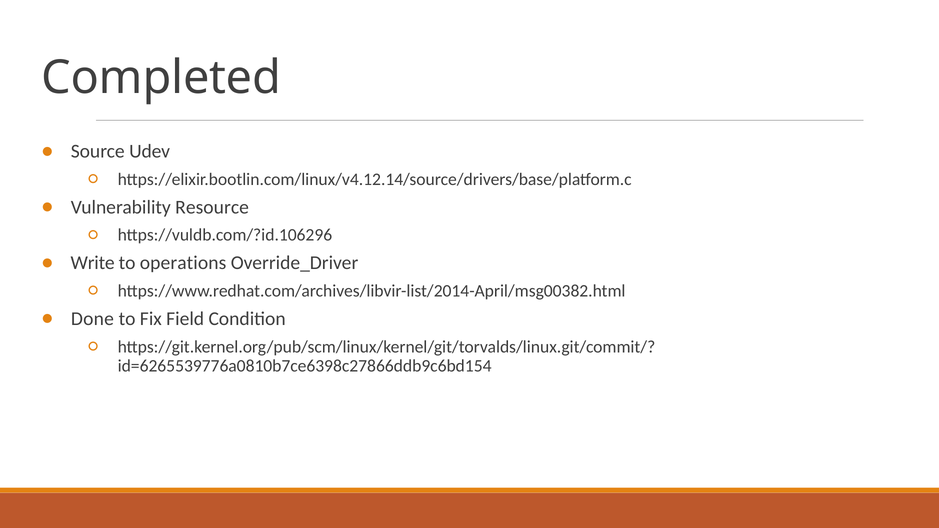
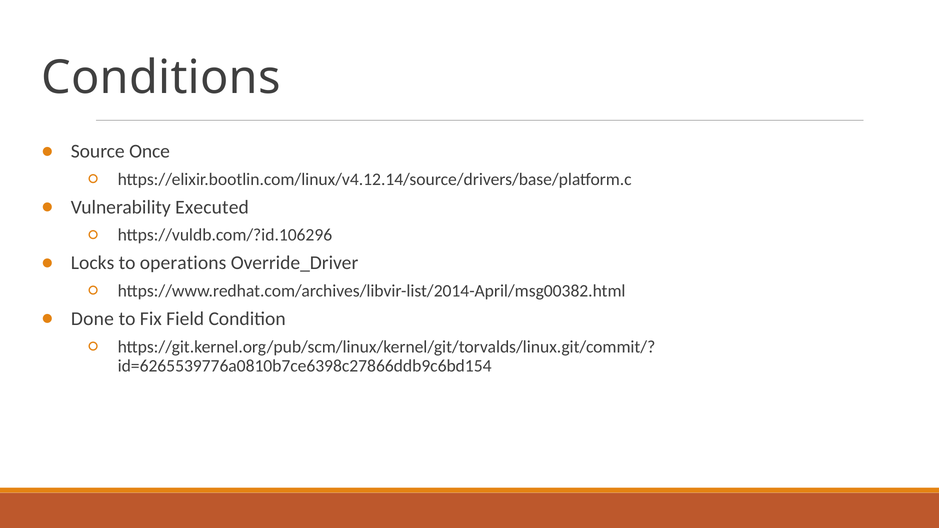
Completed: Completed -> Conditions (161, 78)
Udev: Udev -> Once (150, 151)
Resource: Resource -> Executed (212, 207)
Write: Write -> Locks (93, 263)
